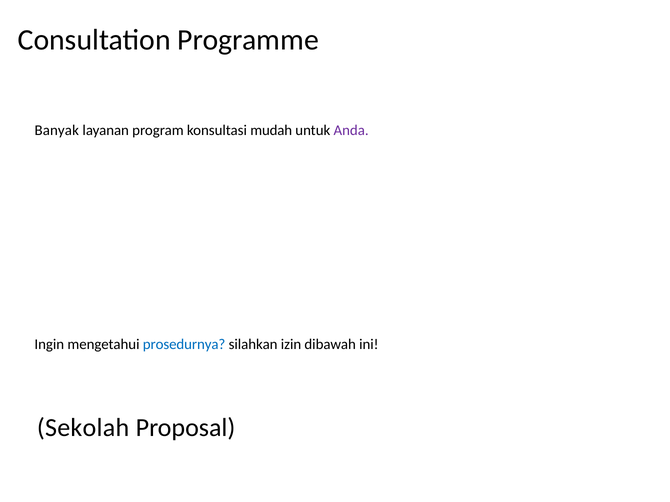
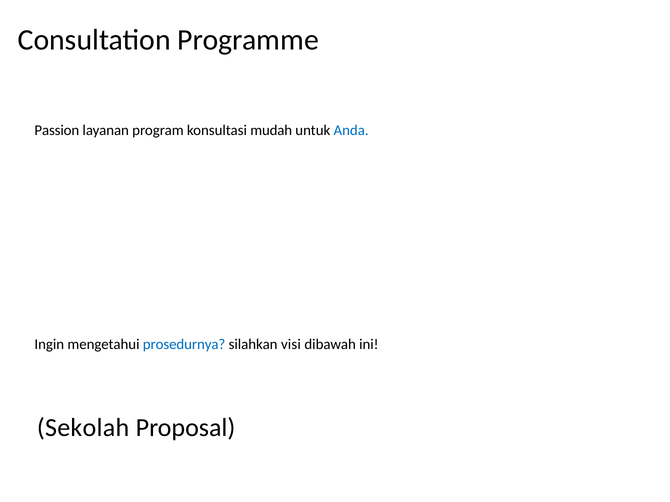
Banyak: Banyak -> Passion (57, 131)
Anda colour: purple -> blue (351, 131)
izin: izin -> visi (291, 345)
